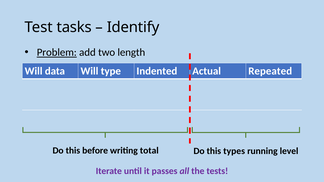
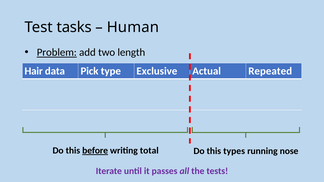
Identify: Identify -> Human (133, 27)
Will: Will -> Hair (34, 71)
data Will: Will -> Pick (90, 71)
Indented: Indented -> Exclusive (157, 71)
before underline: none -> present (95, 151)
level: level -> nose (289, 151)
